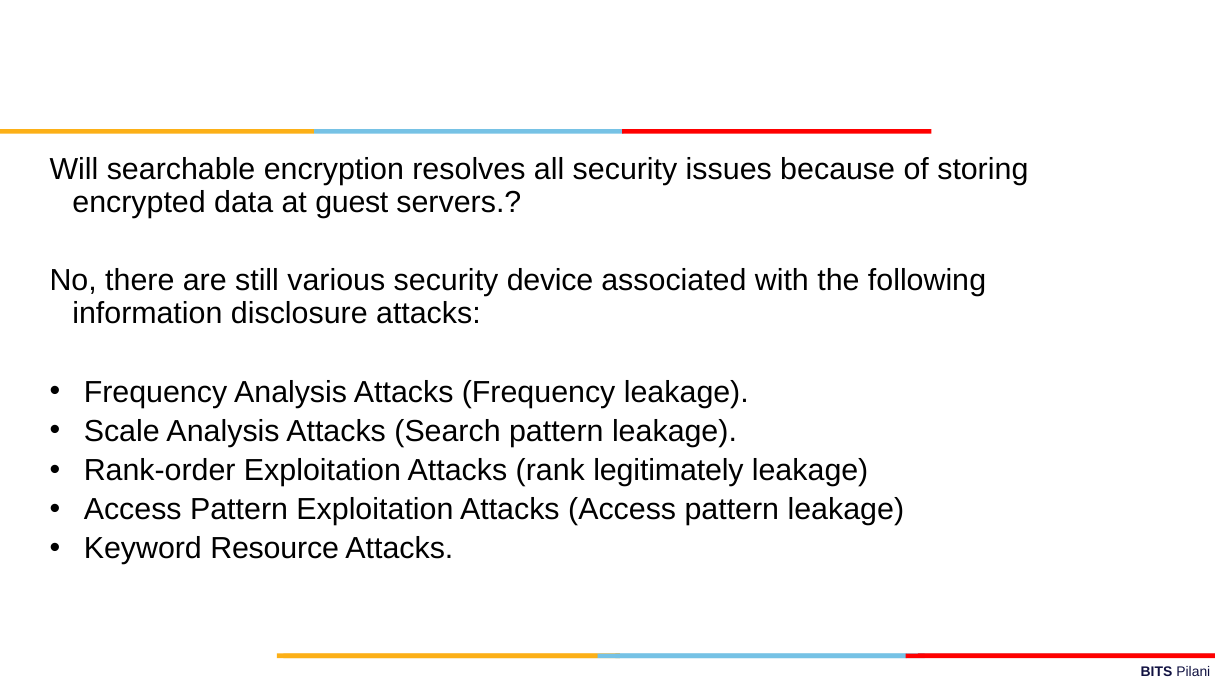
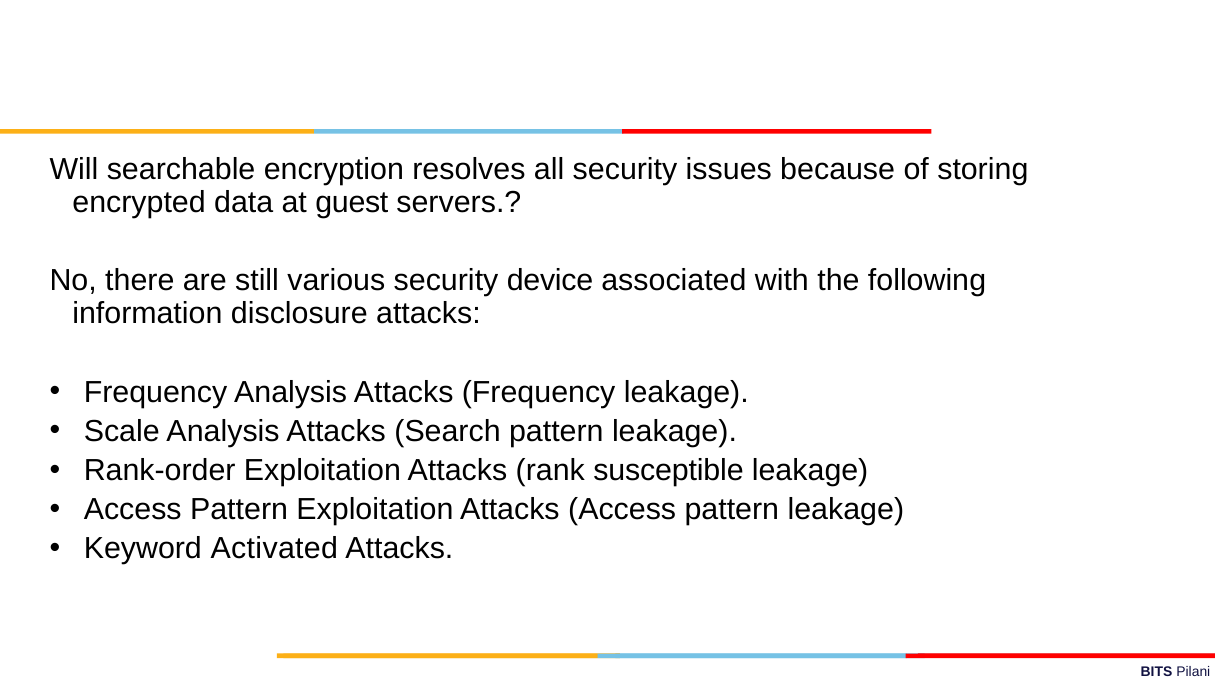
legitimately: legitimately -> susceptible (669, 470)
Resource: Resource -> Activated (274, 548)
